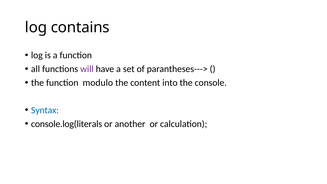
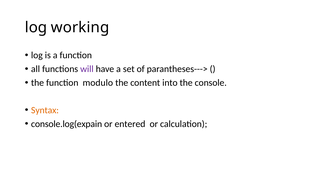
contains: contains -> working (80, 27)
Syntax colour: blue -> orange (45, 110)
console.log(literals: console.log(literals -> console.log(expain (67, 124)
another: another -> entered (130, 124)
